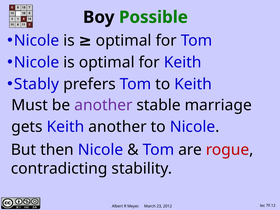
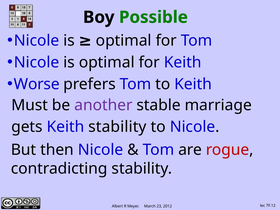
Stably: Stably -> Worse (37, 84)
Keith another: another -> stability (117, 127)
